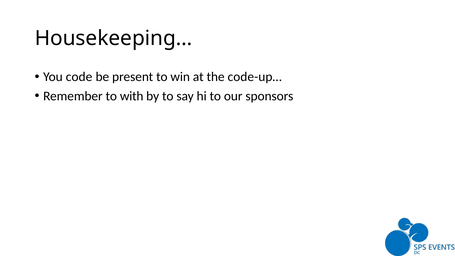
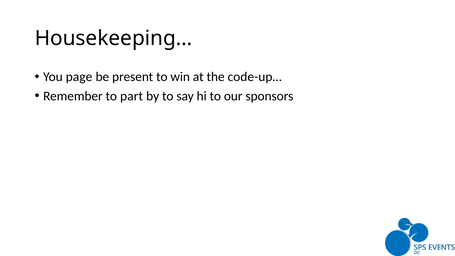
code: code -> page (79, 77)
with: with -> part (132, 96)
